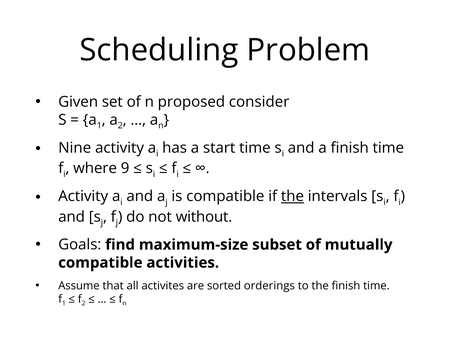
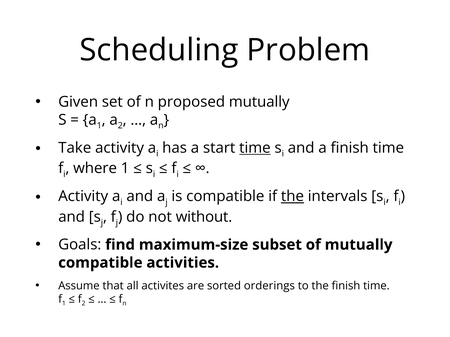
proposed consider: consider -> mutually (259, 102)
Nine: Nine -> Take (75, 148)
time underline: none -> present (255, 148)
where 9: 9 -> 1 (125, 169)
